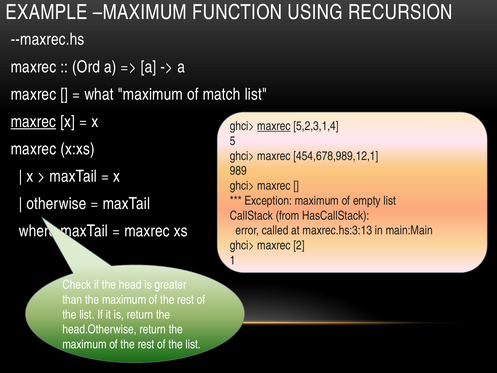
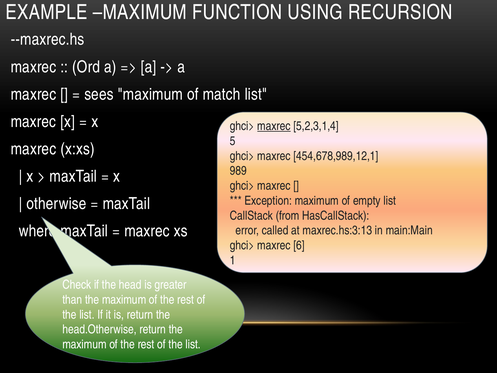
what: what -> sees (99, 94)
maxrec underline: present -> none (33, 122)
2: 2 -> 6 (299, 245)
